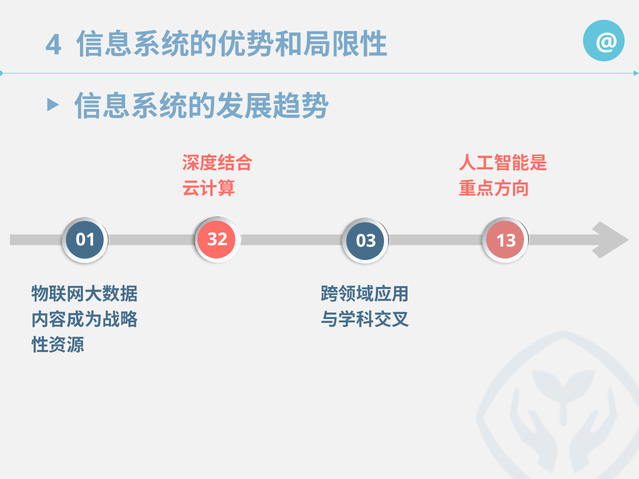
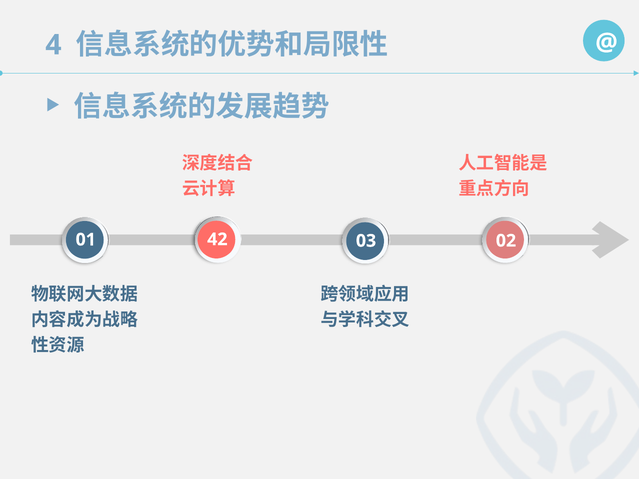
32: 32 -> 42 (217, 239)
13: 13 -> 02 (506, 241)
